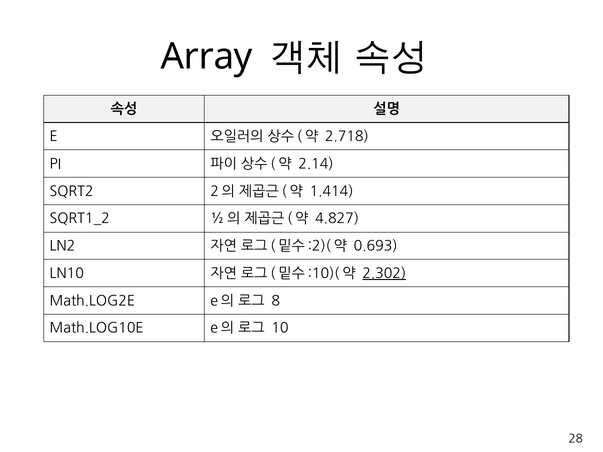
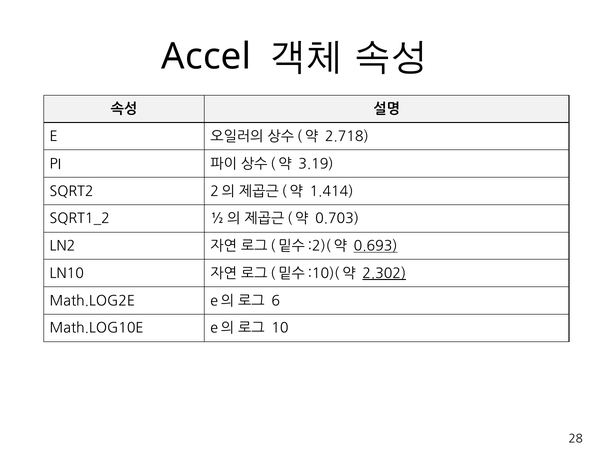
Array: Array -> Accel (206, 57)
2.14: 2.14 -> 3.19 (316, 164)
4.827: 4.827 -> 0.703 (337, 219)
0.693 underline: none -> present (376, 246)
8: 8 -> 6 (276, 301)
